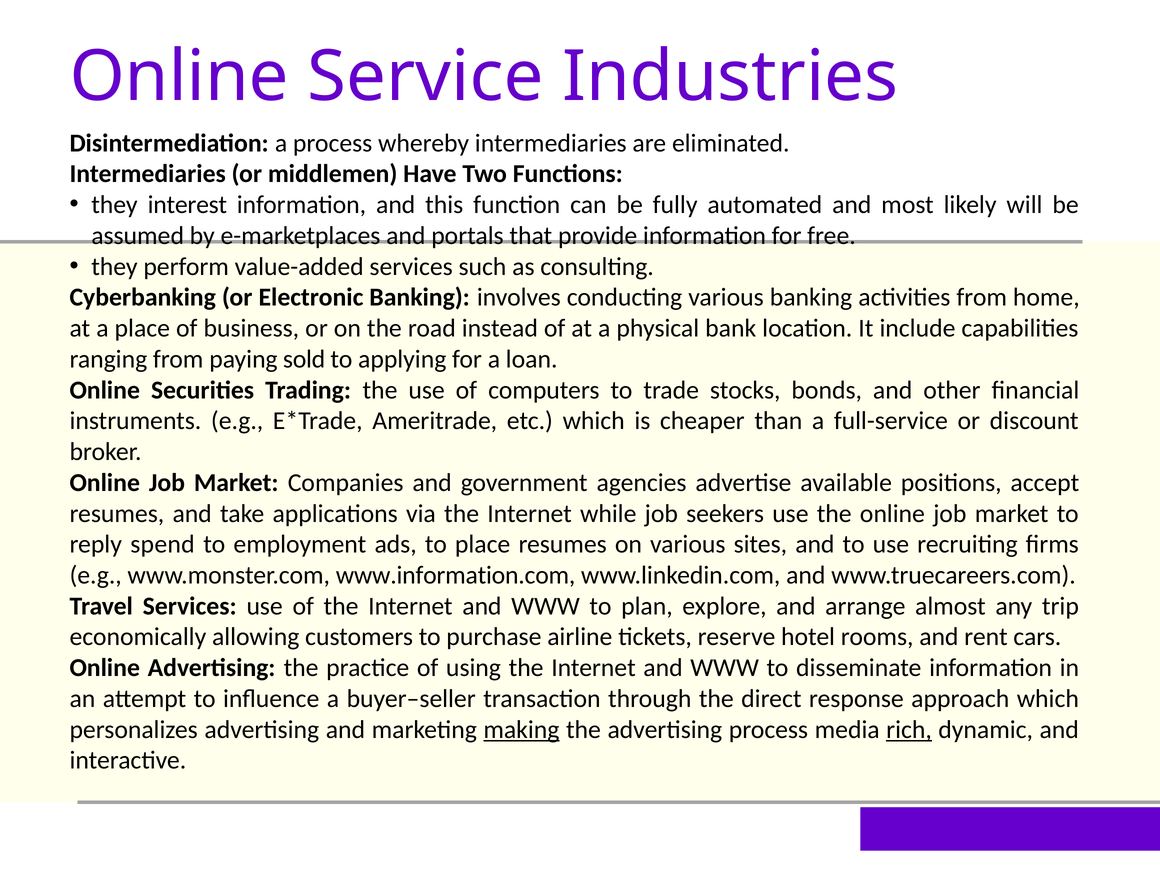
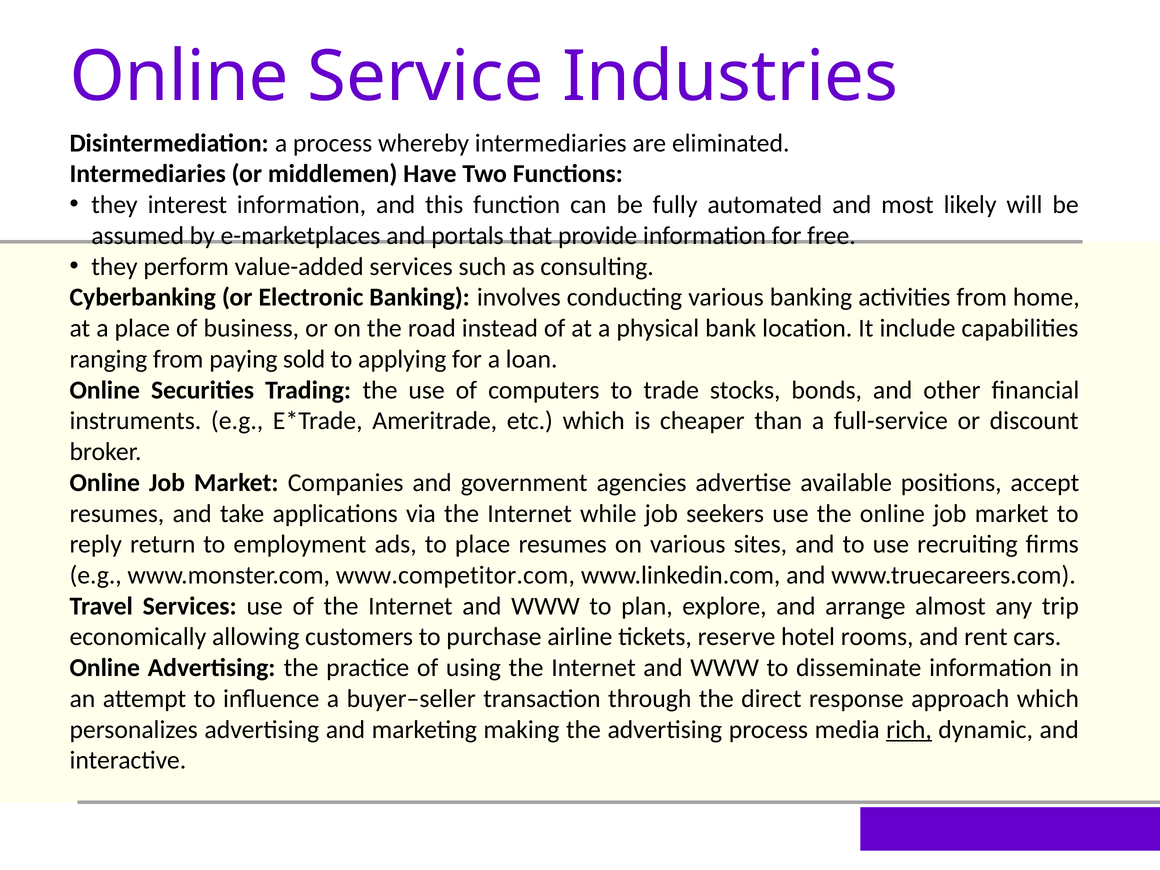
spend: spend -> return (163, 544)
www.information.com: www.information.com -> www.competitor.com (455, 575)
making underline: present -> none (521, 730)
